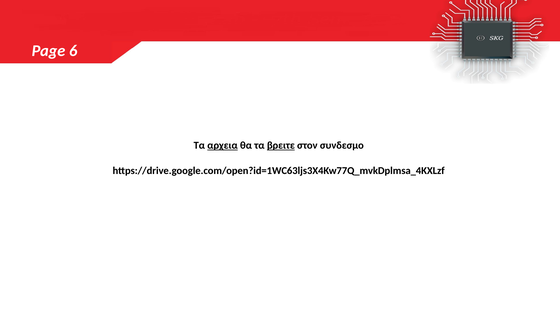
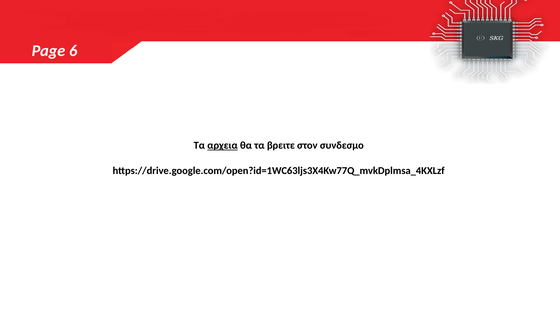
βρειτε underline: present -> none (281, 145)
